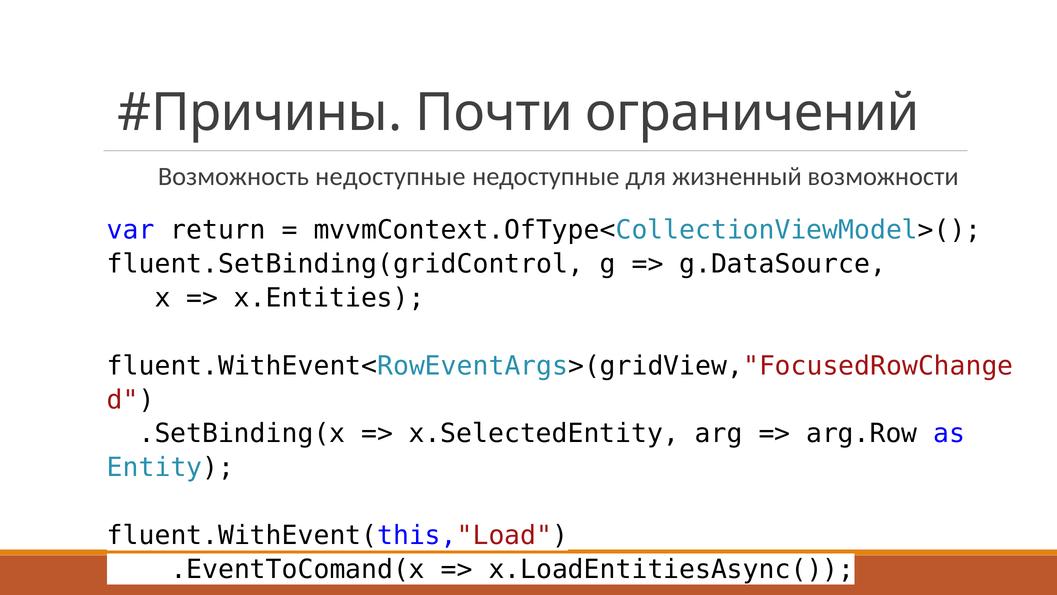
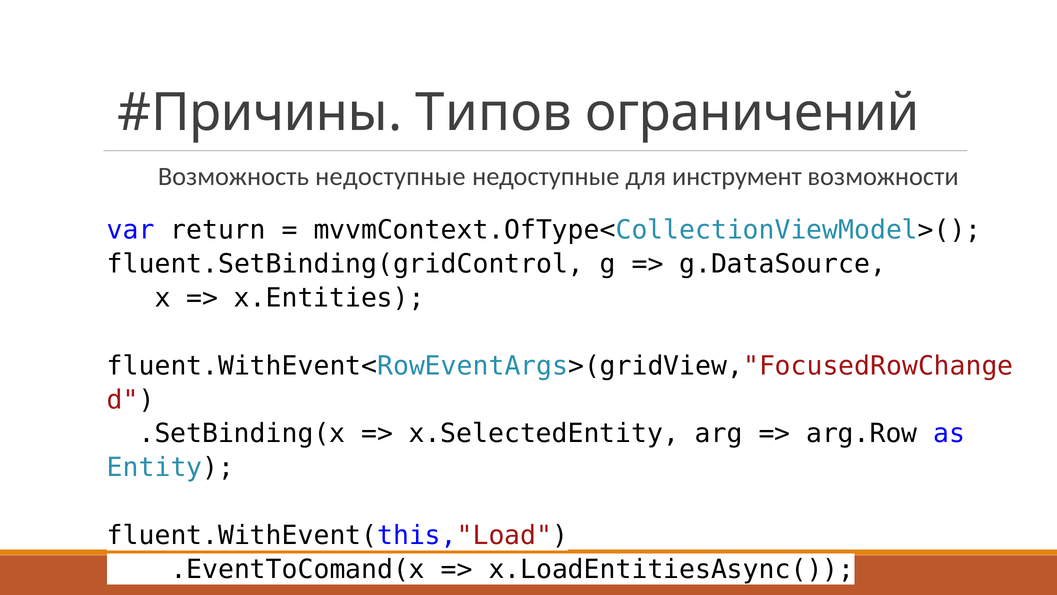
Почти: Почти -> Типов (494, 113)
жизненный: жизненный -> инструмент (737, 176)
